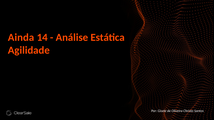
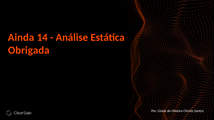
Agilidade: Agilidade -> Obrigada (29, 50)
